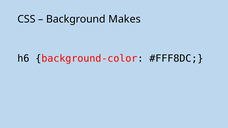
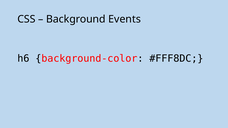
Makes: Makes -> Events (125, 19)
